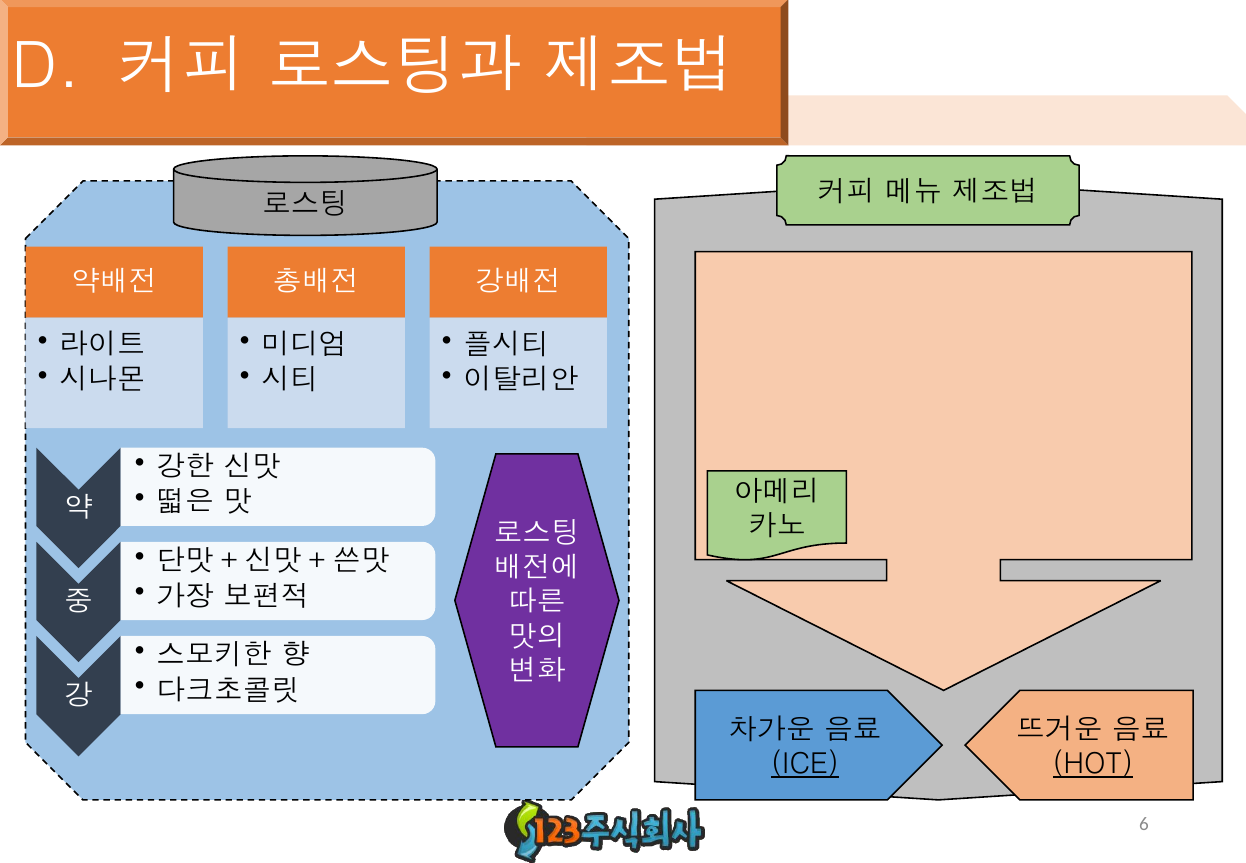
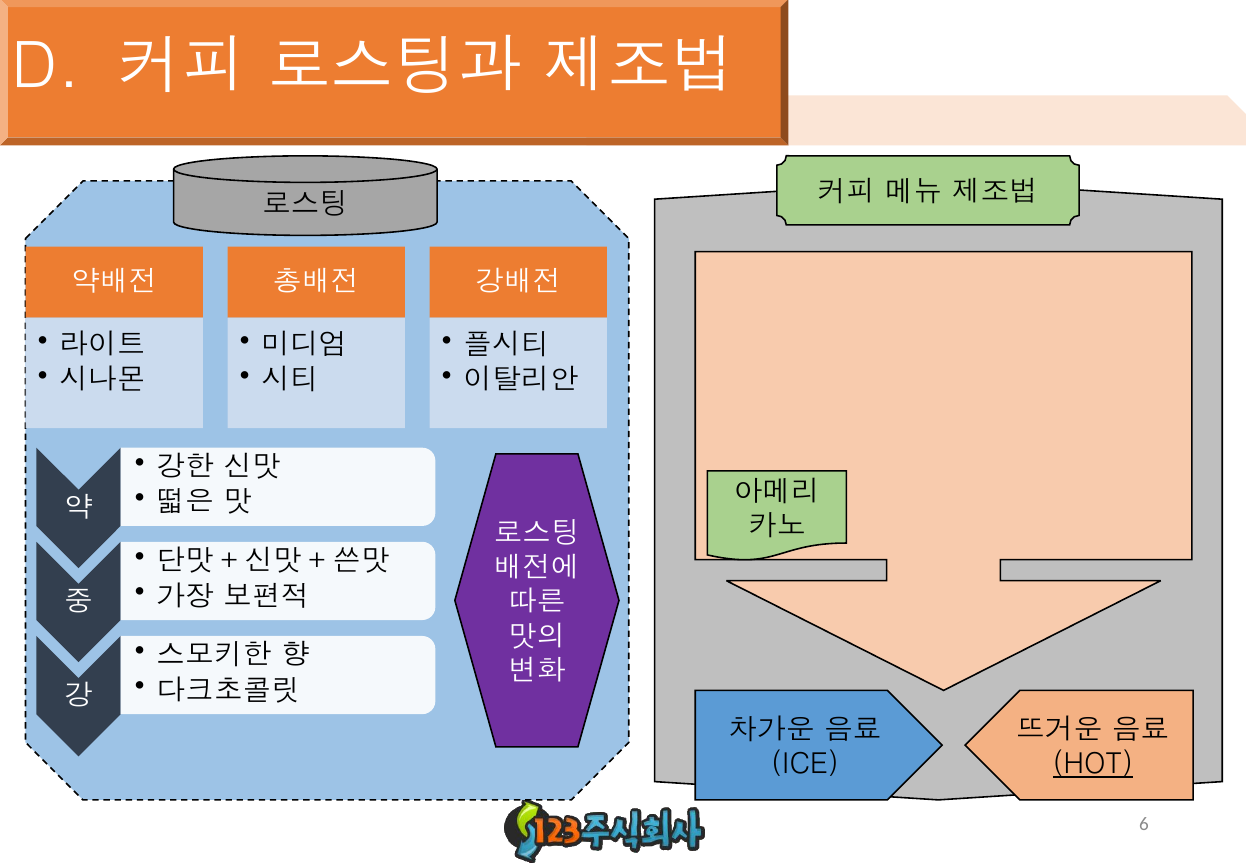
ICE underline: present -> none (805, 764)
